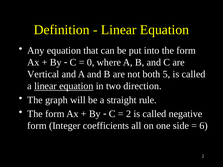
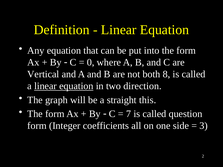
5: 5 -> 8 (166, 74)
rule: rule -> this (148, 100)
2: 2 -> 7 (129, 114)
negative: negative -> question (186, 114)
6: 6 -> 3 (204, 126)
